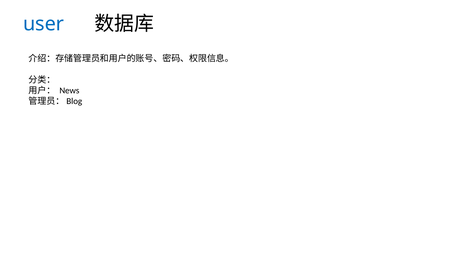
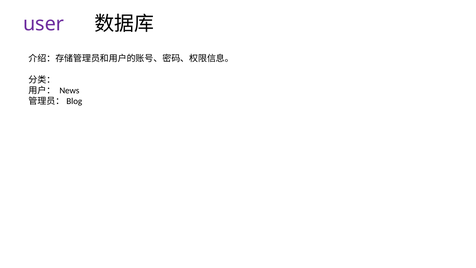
user colour: blue -> purple (44, 24)
